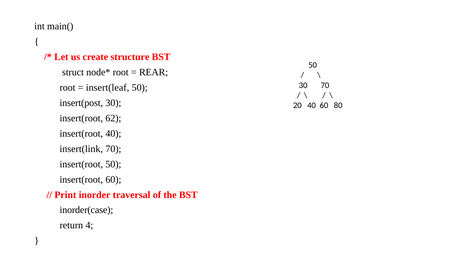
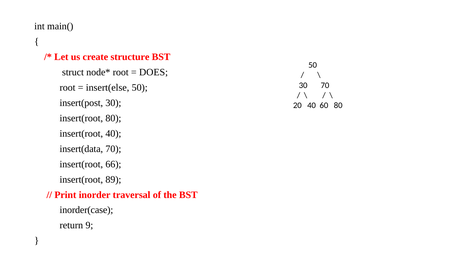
REAR: REAR -> DOES (153, 72)
insert(leaf: insert(leaf -> insert(else (108, 88)
insert(root 62: 62 -> 80 (113, 118)
insert(link: insert(link -> insert(data (81, 149)
insert(root 50: 50 -> 66 (113, 164)
insert(root 60: 60 -> 89 (113, 180)
4: 4 -> 9 (89, 225)
